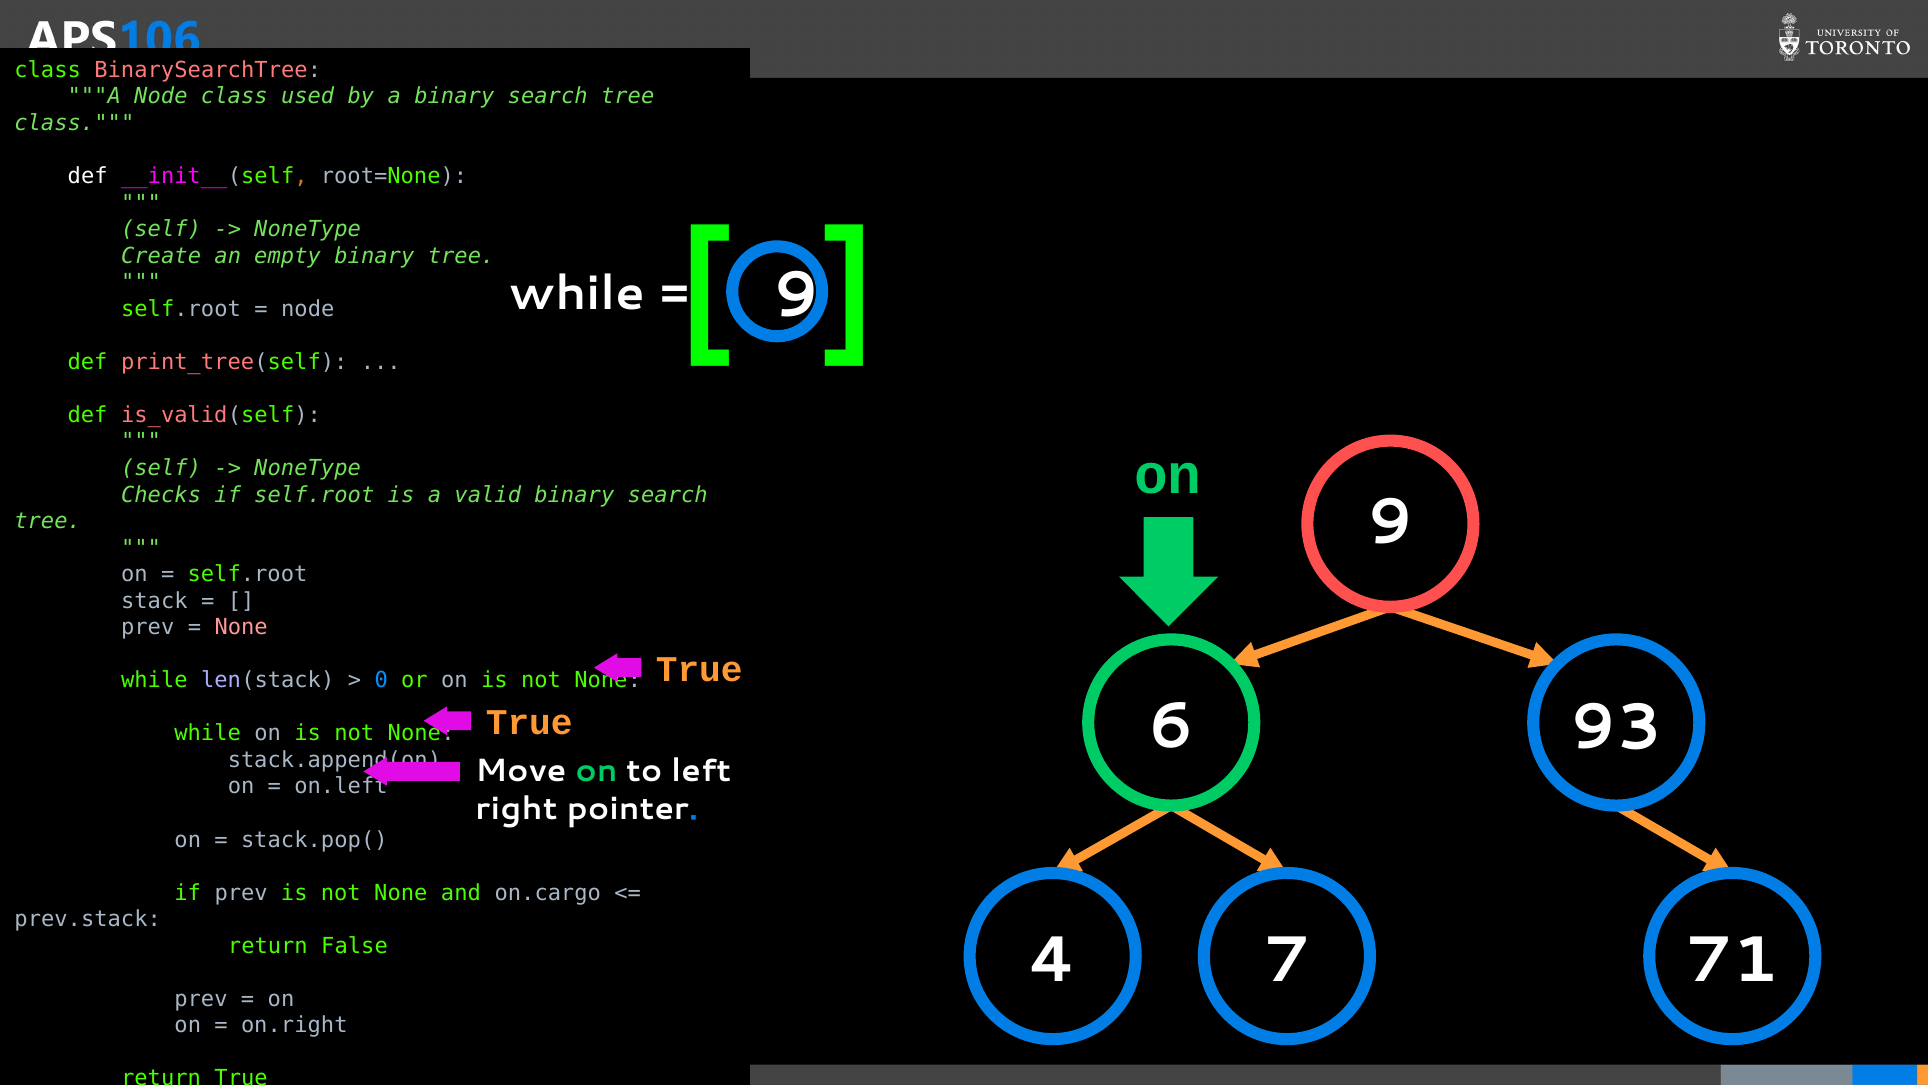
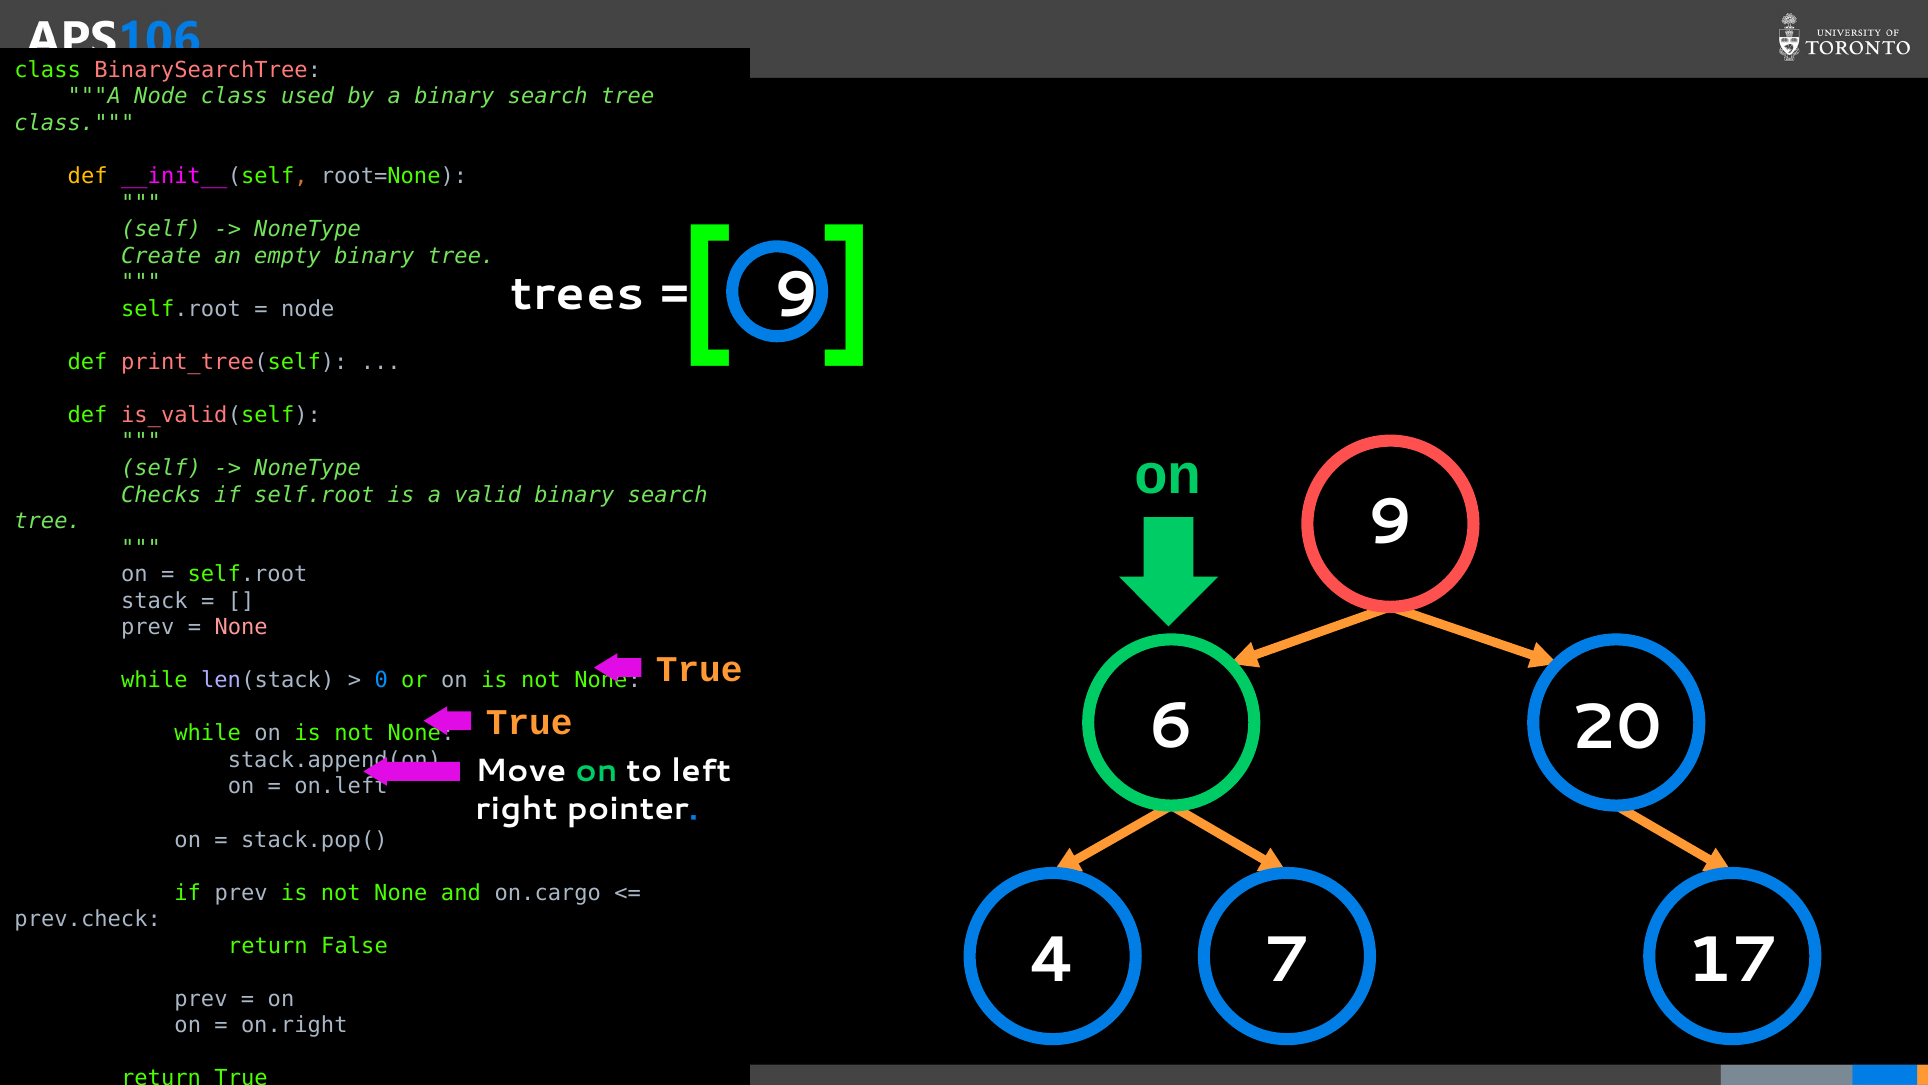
def colour: white -> yellow (88, 176)
while: while -> trees (577, 293)
93: 93 -> 20 (1616, 726)
prev.stack: prev.stack -> prev.check (88, 919)
71: 71 -> 17 (1732, 960)
